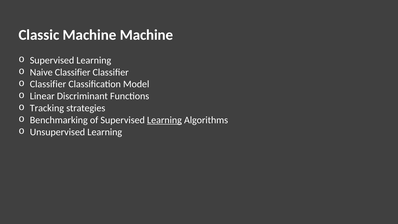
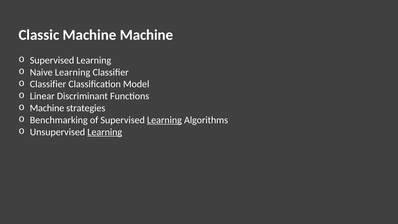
Naive Classifier: Classifier -> Learning (73, 72)
Tracking: Tracking -> Machine (47, 108)
Learning underline: none -> present (105, 132)
